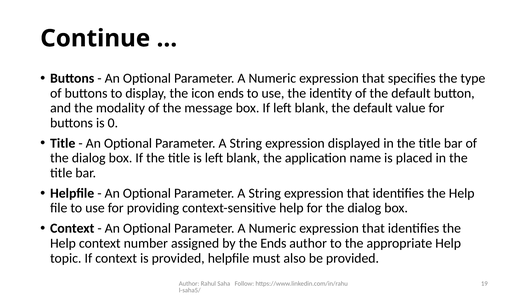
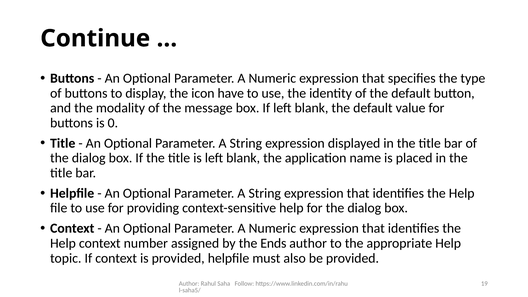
icon ends: ends -> have (231, 93)
